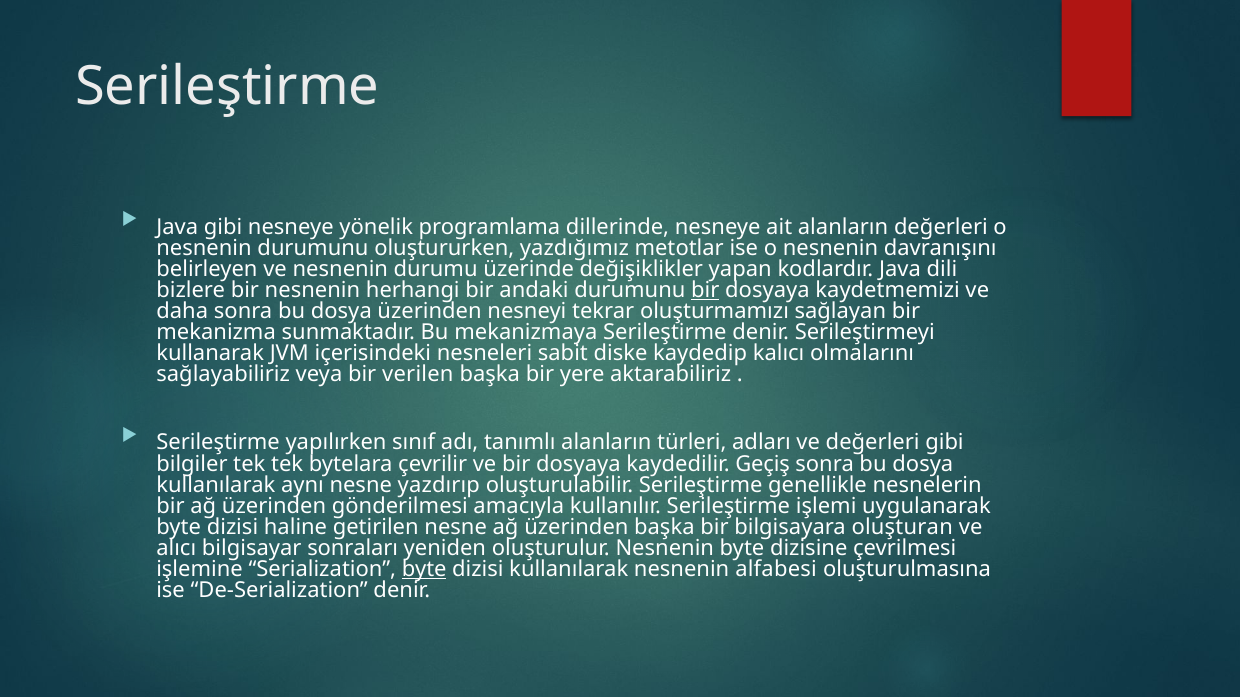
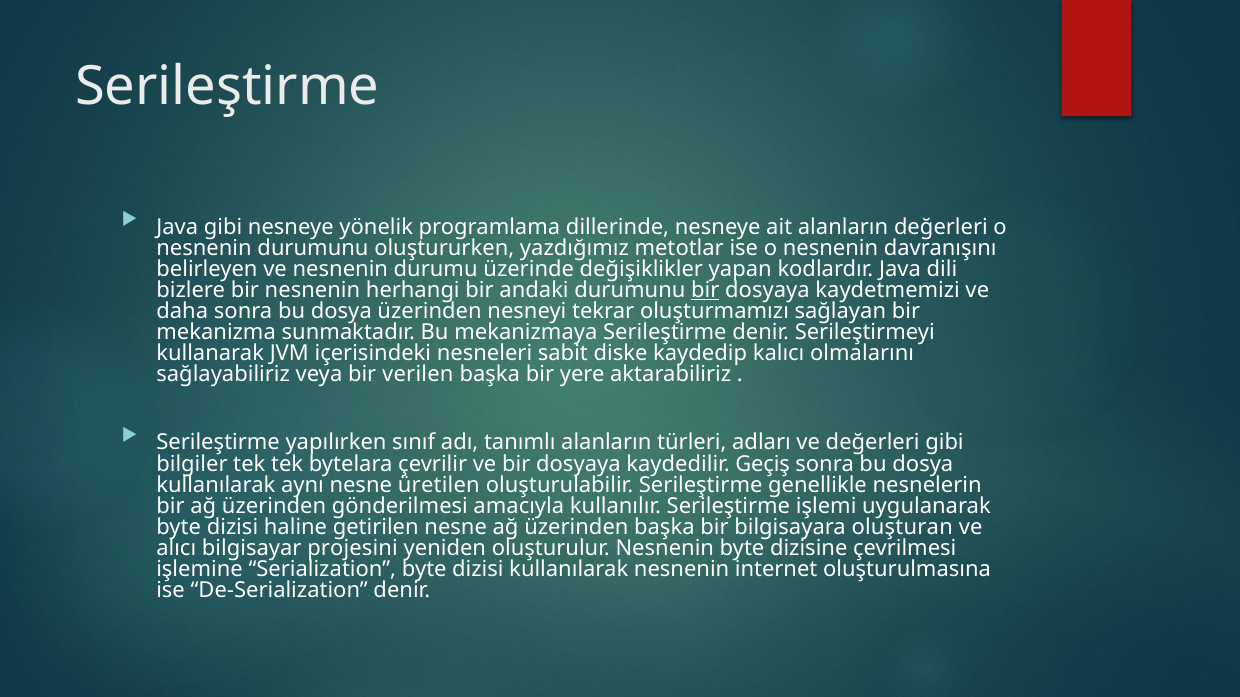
yazdırıp: yazdırıp -> üretilen (439, 485)
sonraları: sonraları -> projesini (353, 548)
byte underline: present -> none (424, 570)
alfabesi: alfabesi -> internet (776, 570)
